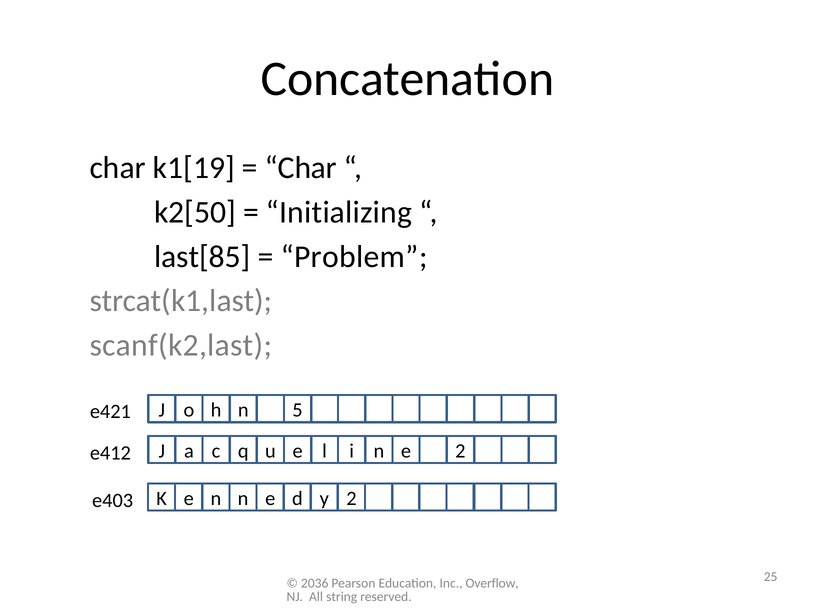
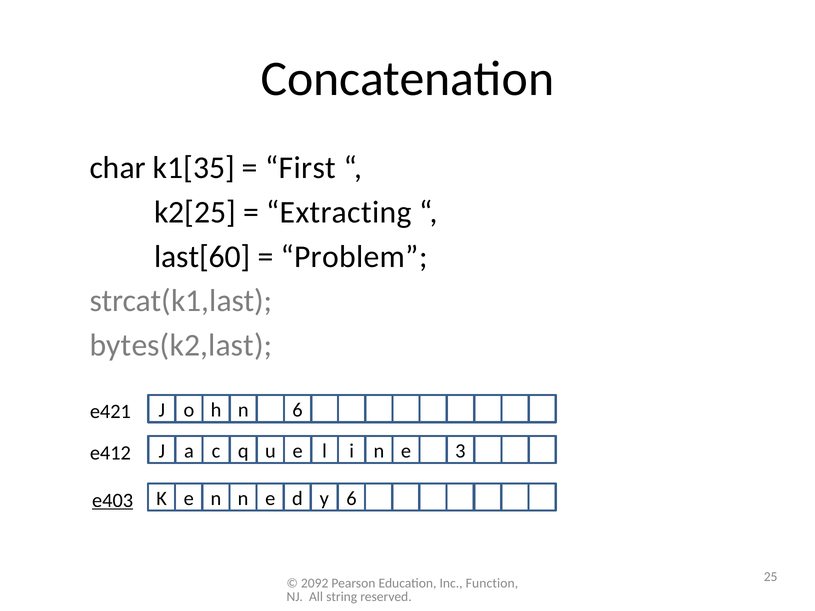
k1[19: k1[19 -> k1[35 (194, 168)
Char: Char -> First (301, 168)
k2[50: k2[50 -> k2[25 (195, 212)
Initializing: Initializing -> Extracting (339, 212)
last[85: last[85 -> last[60 (202, 257)
scanf(k2,last: scanf(k2,last -> bytes(k2,last (181, 346)
n 5: 5 -> 6 (298, 410)
e 2: 2 -> 3 (460, 451)
y 2: 2 -> 6 (351, 499)
e403 underline: none -> present (113, 501)
2036: 2036 -> 2092 (315, 584)
Overflow: Overflow -> Function (492, 584)
